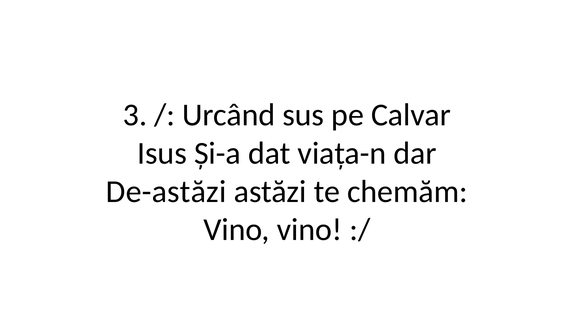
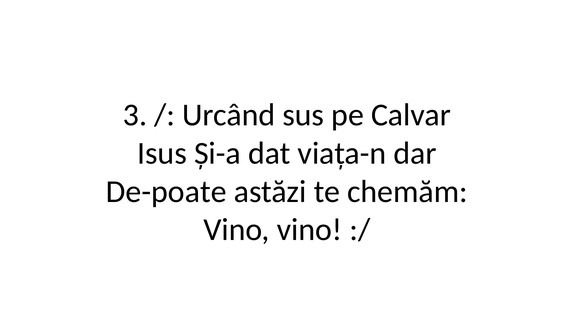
De-astăzi: De-astăzi -> De-poate (166, 191)
